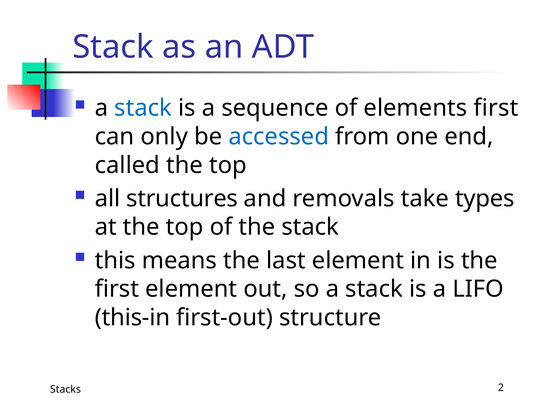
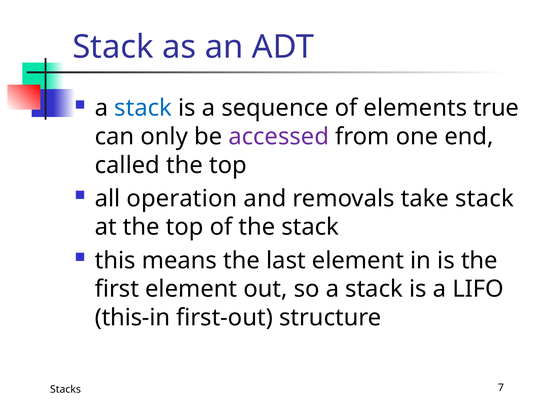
elements first: first -> true (496, 108)
accessed colour: blue -> purple (279, 137)
structures: structures -> operation (182, 199)
take types: types -> stack (485, 199)
2: 2 -> 7 (501, 388)
